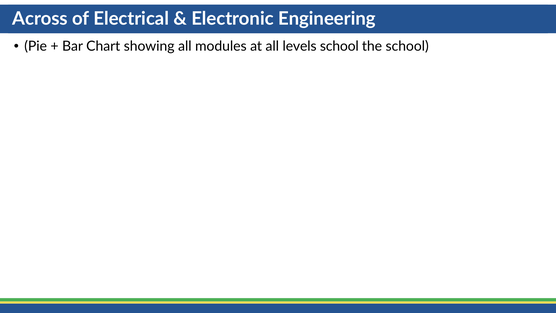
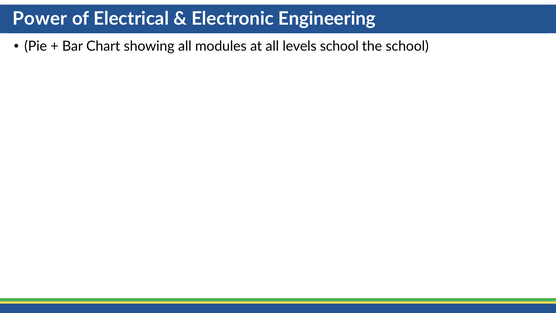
Across: Across -> Power (40, 19)
